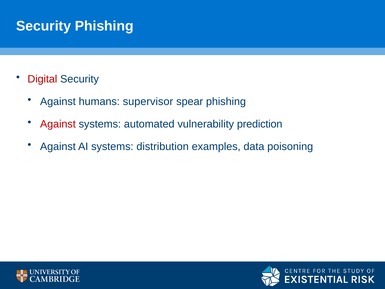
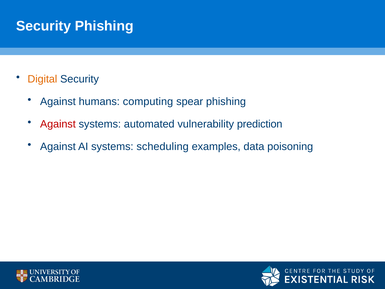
Digital colour: red -> orange (42, 79)
supervisor: supervisor -> computing (148, 102)
distribution: distribution -> scheduling (163, 146)
